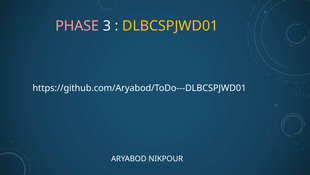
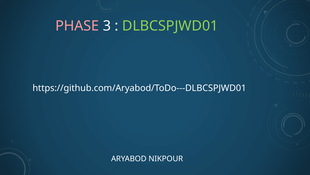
DLBCSPJWD01 colour: yellow -> light green (170, 26)
